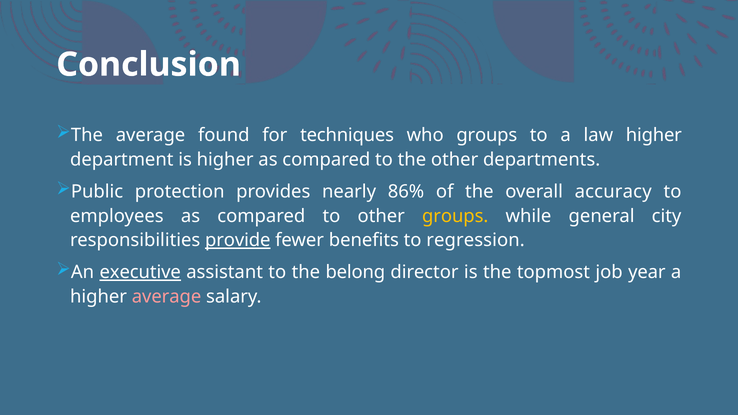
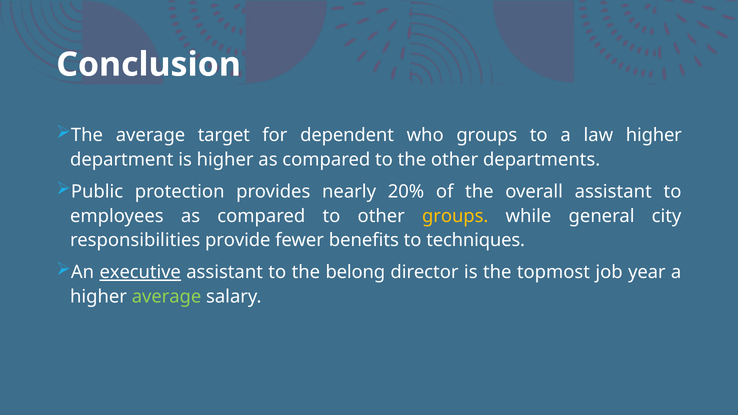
found: found -> target (224, 135)
techniques: techniques -> dependent (347, 135)
86%: 86% -> 20% (406, 192)
overall accuracy: accuracy -> assistant (613, 192)
provide underline: present -> none (238, 240)
regression: regression -> techniques (476, 240)
average colour: pink -> light green (167, 297)
